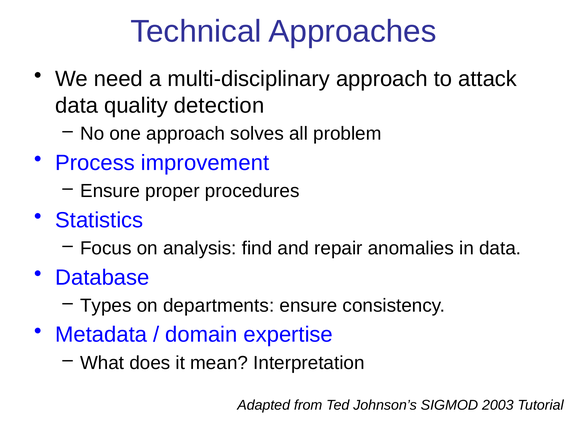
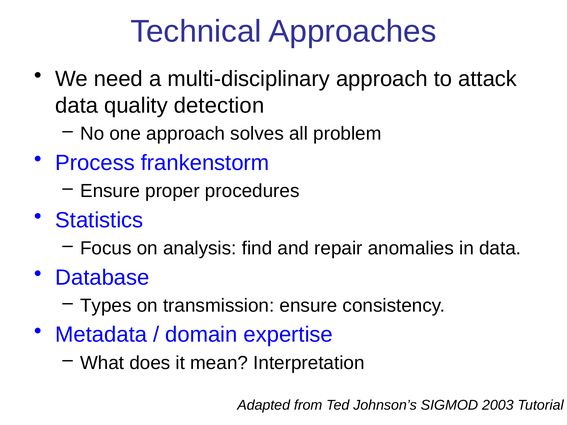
improvement: improvement -> frankenstorm (205, 163)
departments: departments -> transmission (219, 306)
